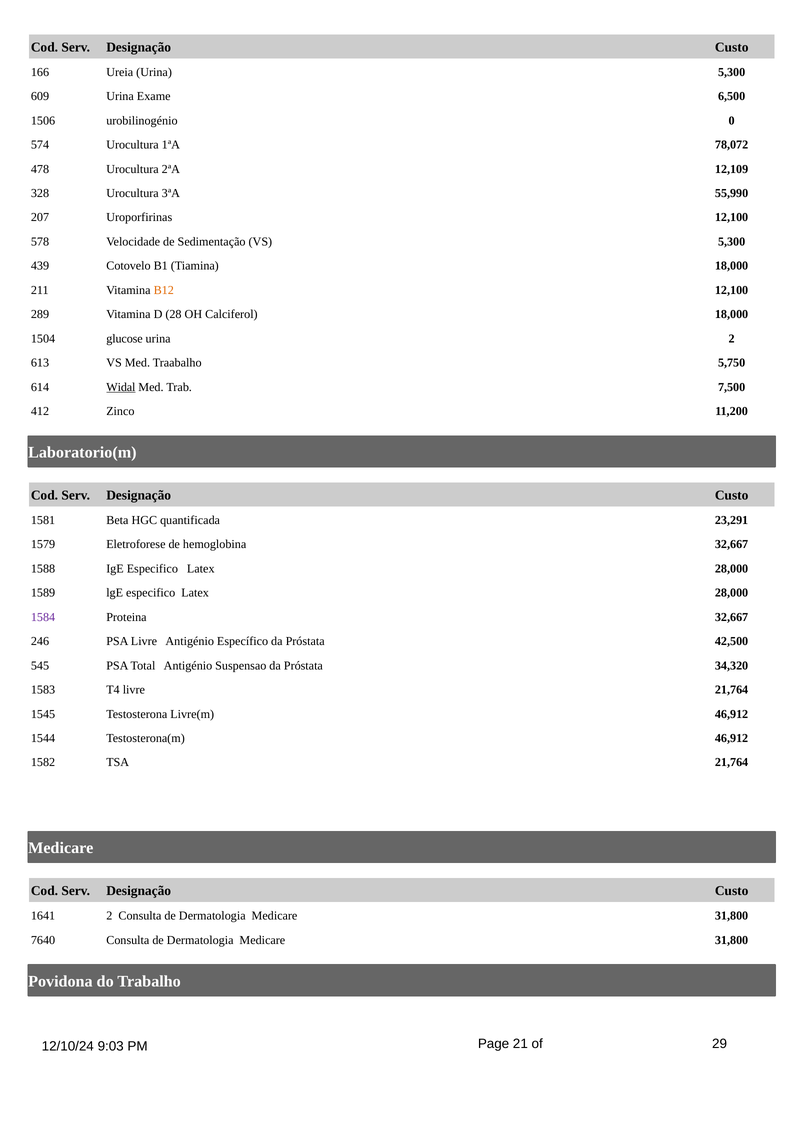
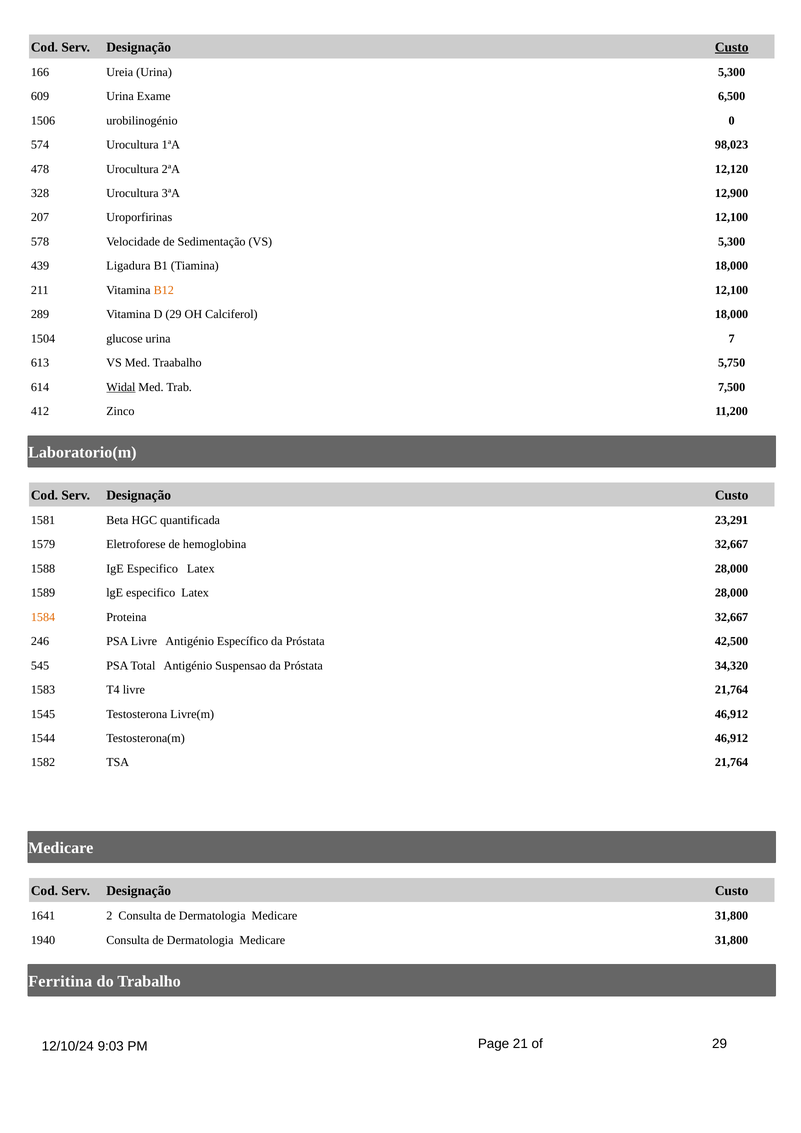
Custo underline: none -> present (732, 47)
78,072: 78,072 -> 98,023 (732, 145)
12,109: 12,109 -> 12,120 (732, 169)
55,990: 55,990 -> 12,900 (732, 193)
Cotovelo: Cotovelo -> Ligadura (128, 266)
D 28: 28 -> 29 (174, 314)
1504 2: 2 -> 7 (732, 339)
1584 colour: purple -> orange (43, 617)
7640: 7640 -> 1940 (43, 940)
Povidona: Povidona -> Ferritina (60, 982)
